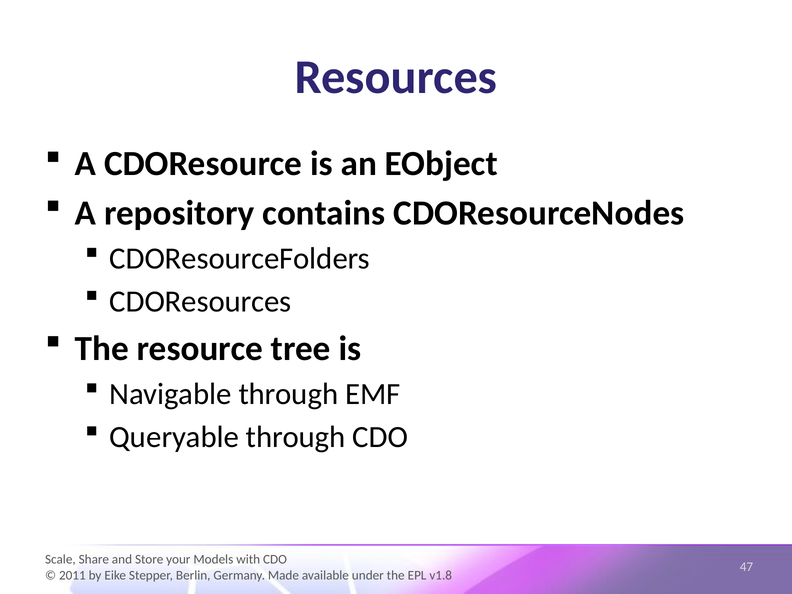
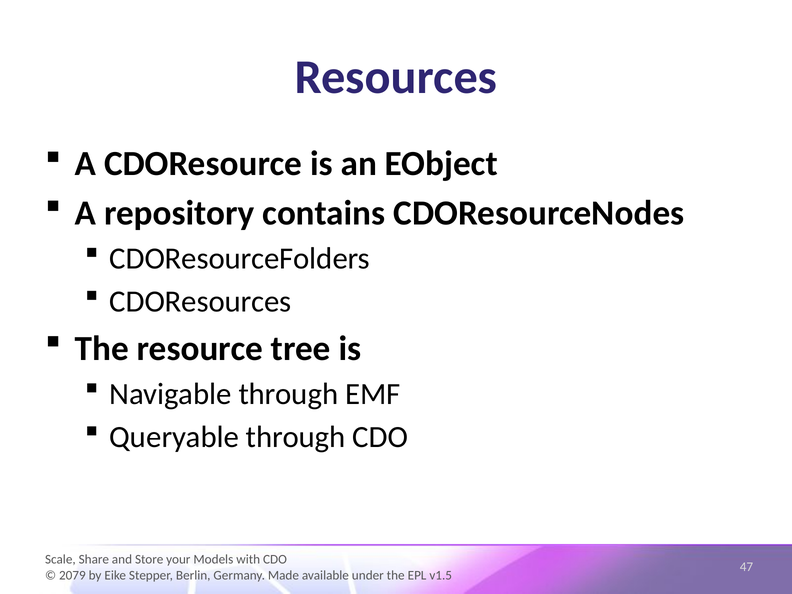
2011: 2011 -> 2079 (72, 575)
v1.8: v1.8 -> v1.5 (441, 575)
